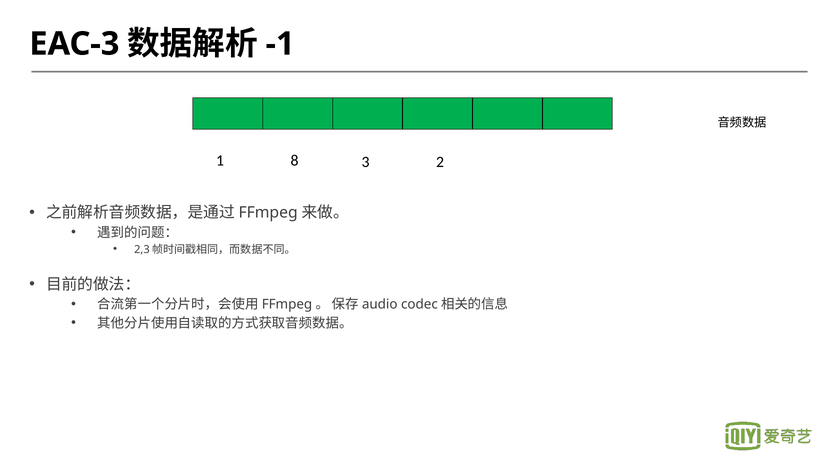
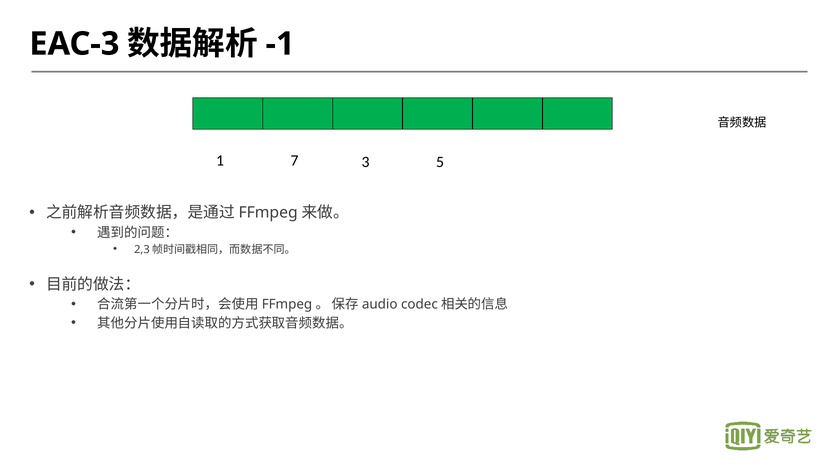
8: 8 -> 7 (294, 160)
2: 2 -> 5 (440, 162)
